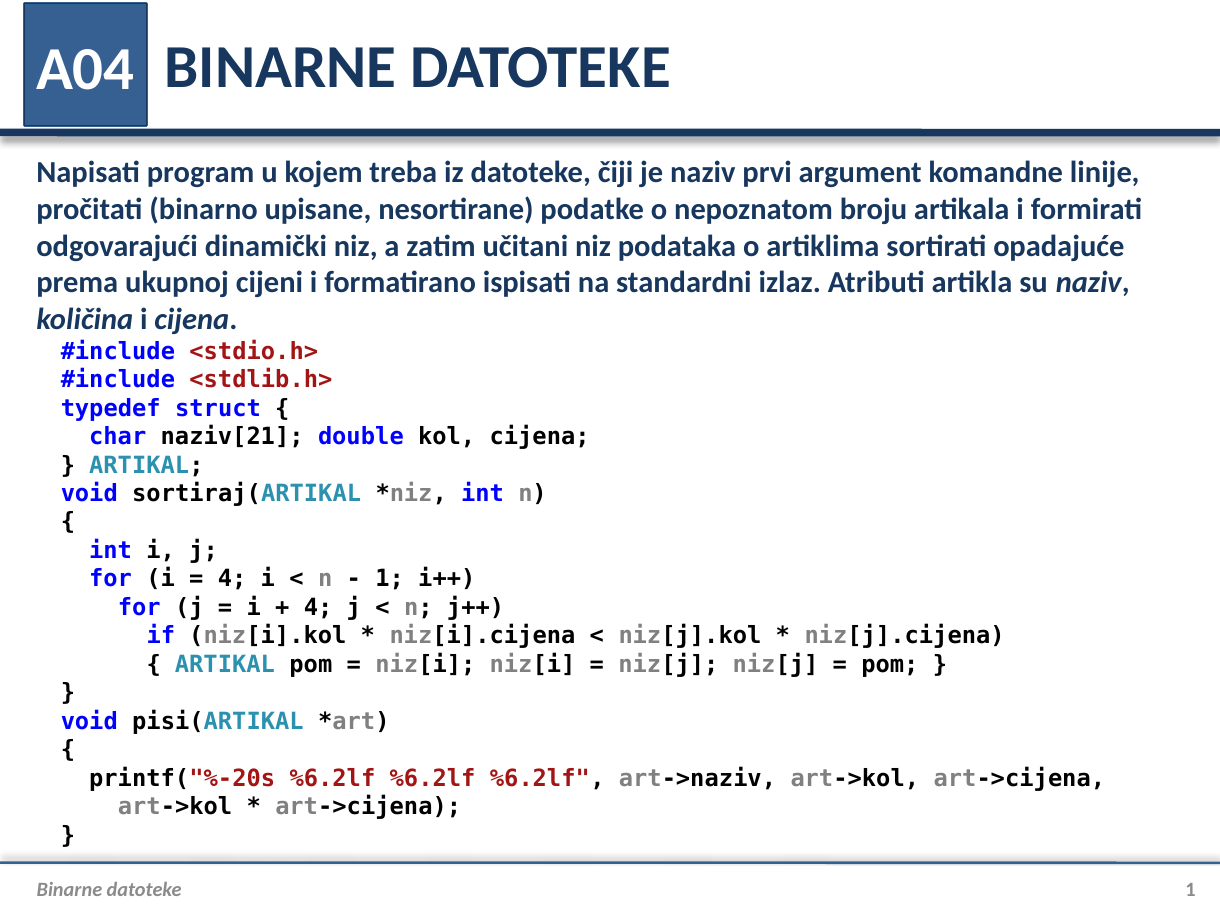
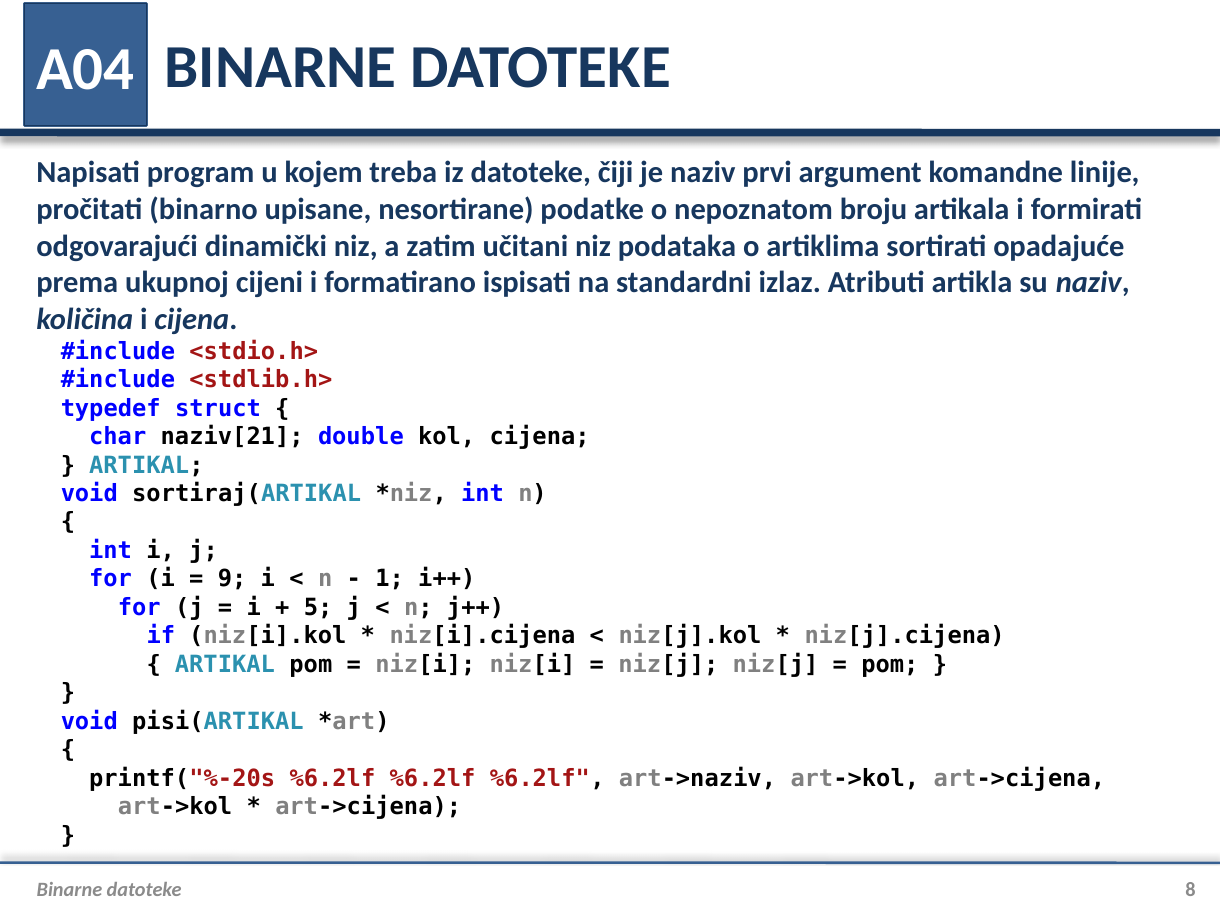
4: 4 -> 9 (232, 579)
4: 4 -> 5 (318, 608)
datoteke 1: 1 -> 8 (1191, 889)
